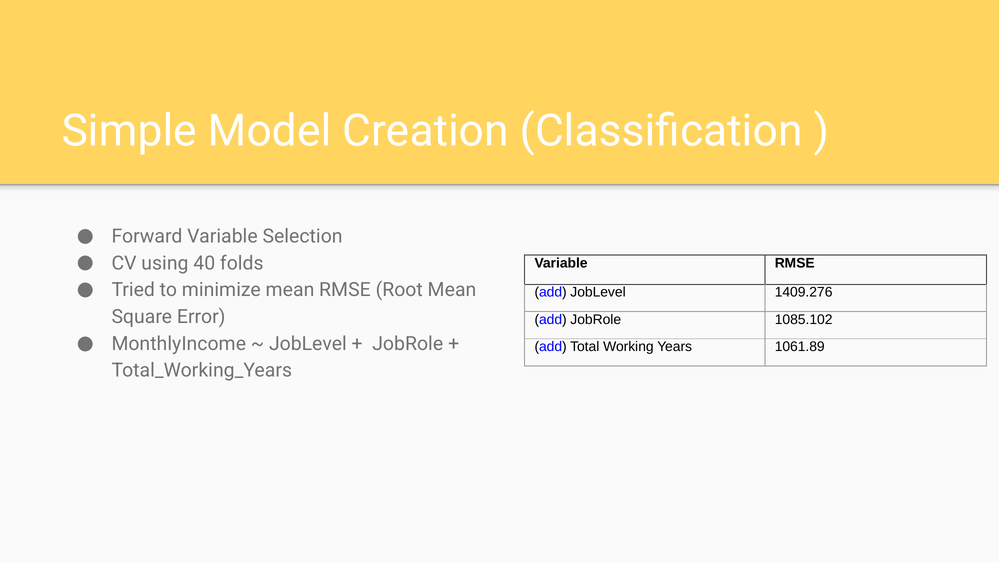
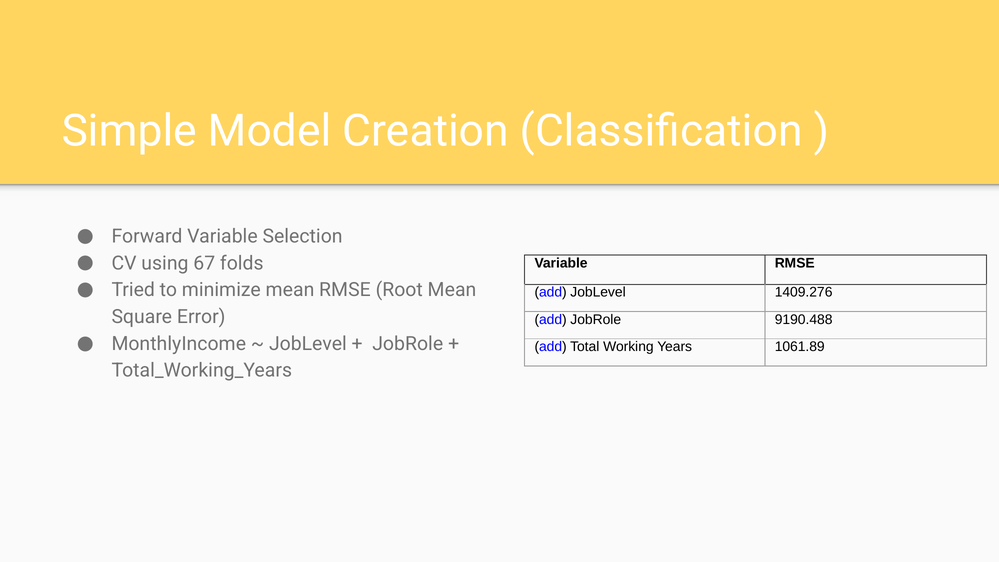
40: 40 -> 67 (204, 263)
1085.102: 1085.102 -> 9190.488 (804, 319)
